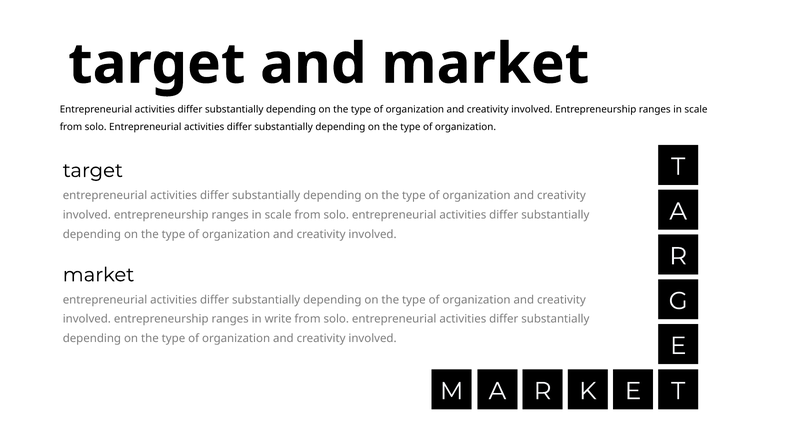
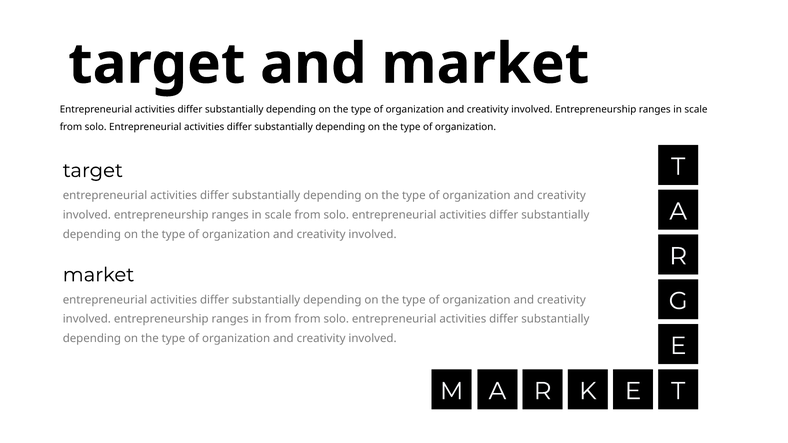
in write: write -> from (278, 319)
